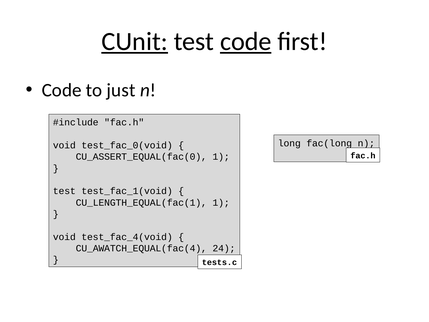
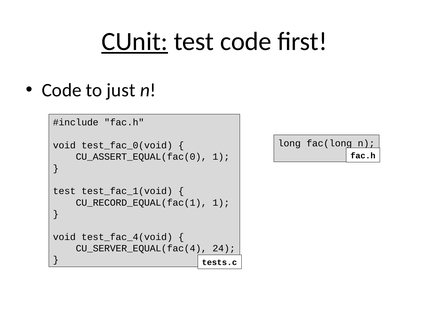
code underline: present -> none (246, 42)
CU_LENGTH_EQUAL(fac(1: CU_LENGTH_EQUAL(fac(1 -> CU_RECORD_EQUAL(fac(1 (141, 202)
CU_AWATCH_EQUAL(fac(4: CU_AWATCH_EQUAL(fac(4 -> CU_SERVER_EQUAL(fac(4 (141, 248)
